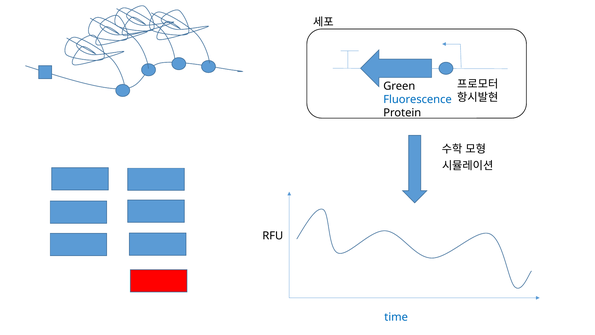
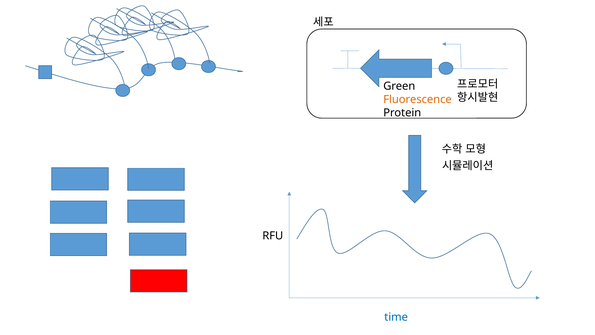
Fluorescence colour: blue -> orange (418, 99)
